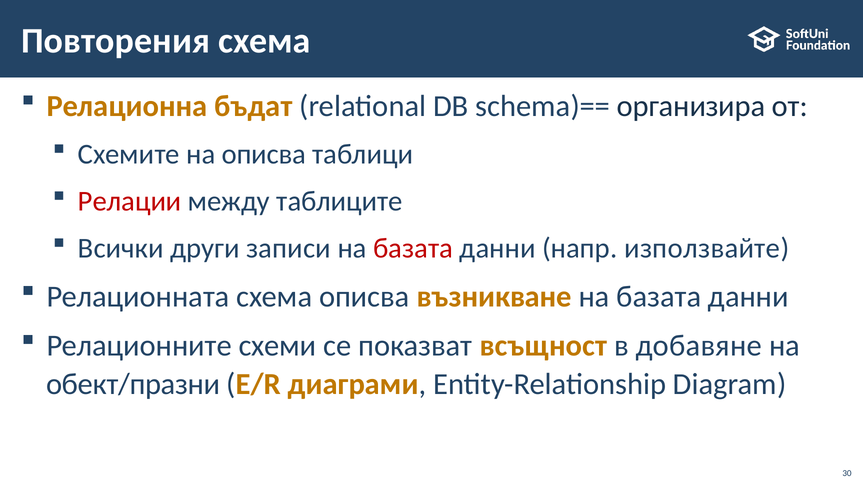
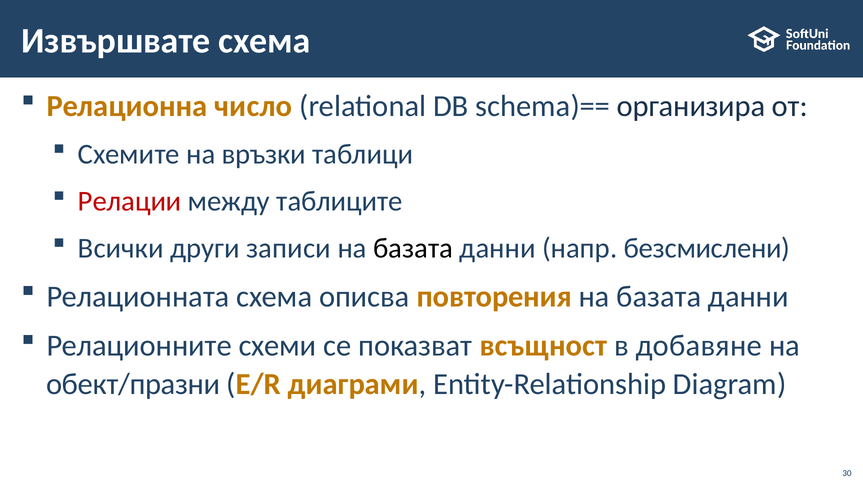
Повторения: Повторения -> Извършвате (116, 41)
бъдат: бъдат -> число (253, 106)
на описва: описва -> връзки (264, 154)
базата colour: red -> black (413, 248)
използвайте: използвайте -> безсмислени (707, 248)
възникване: възникване -> повторения (494, 297)
